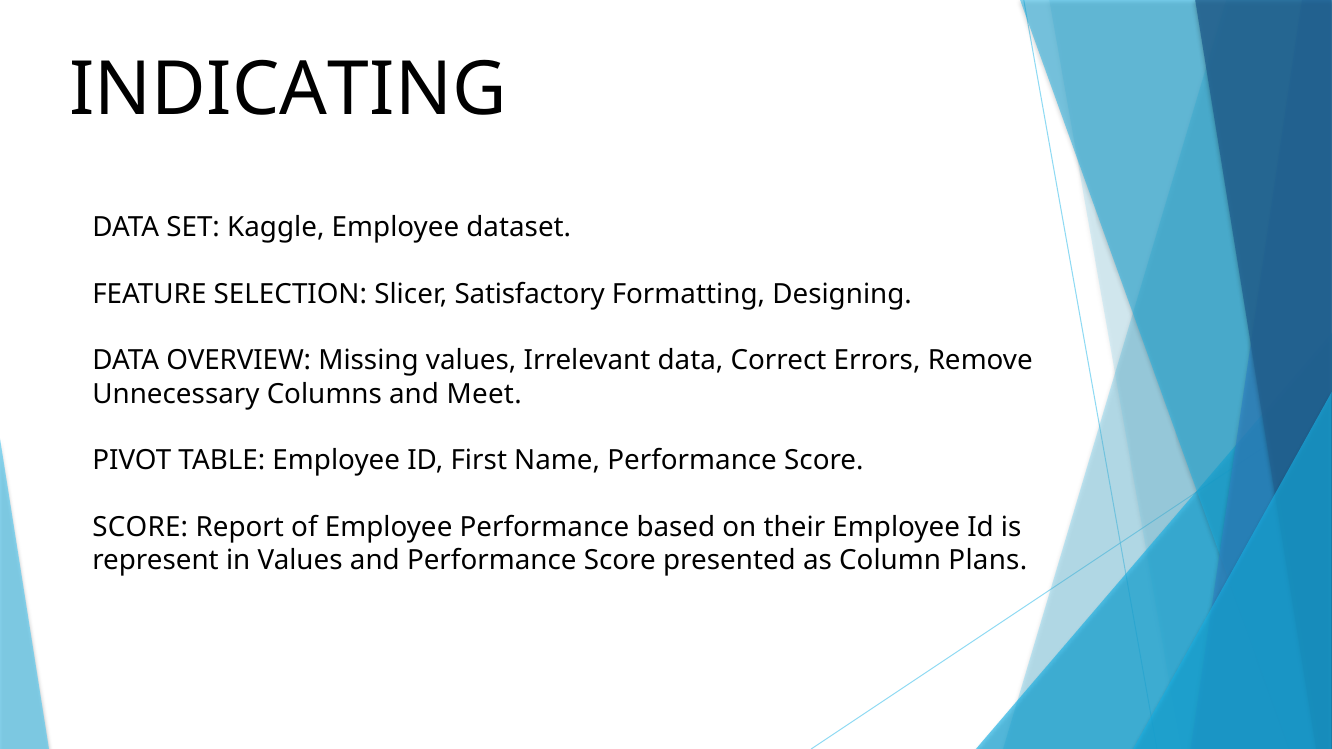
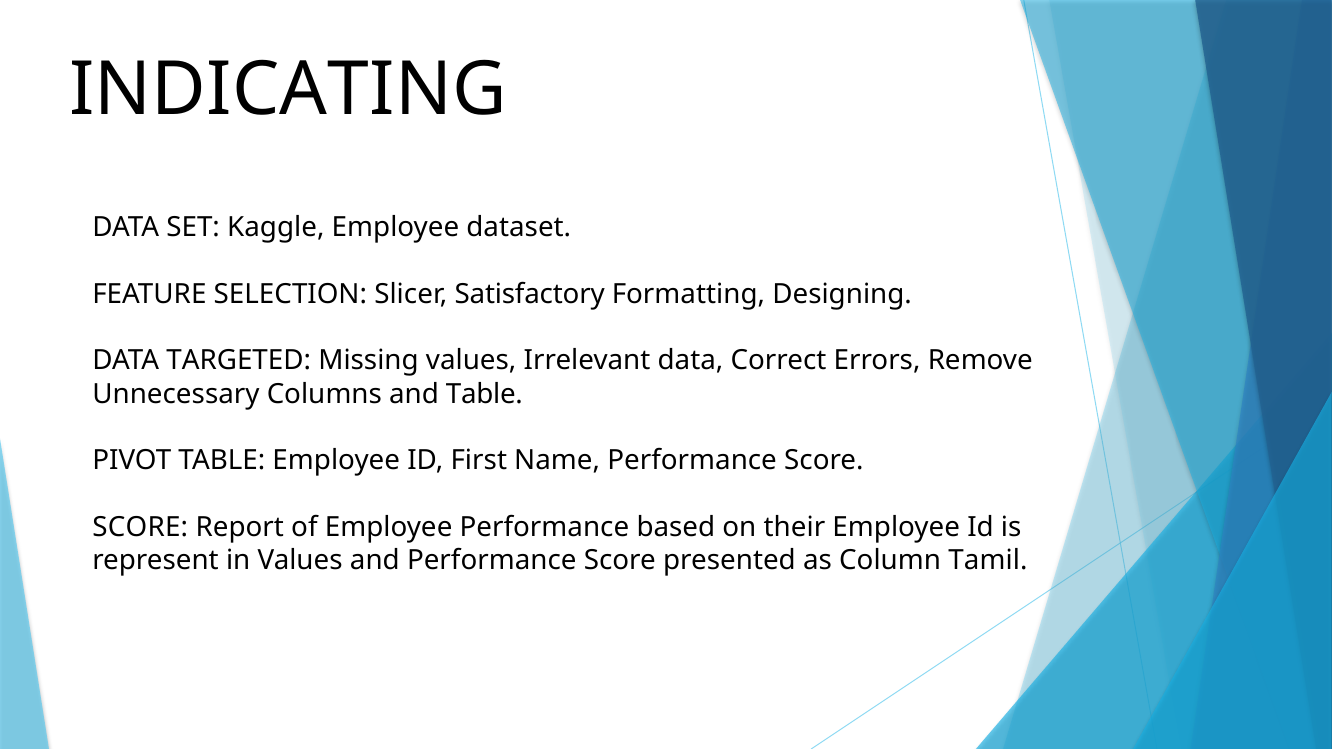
OVERVIEW: OVERVIEW -> TARGETED (239, 361)
and Meet: Meet -> Table (484, 394)
Plans: Plans -> Tamil (988, 561)
